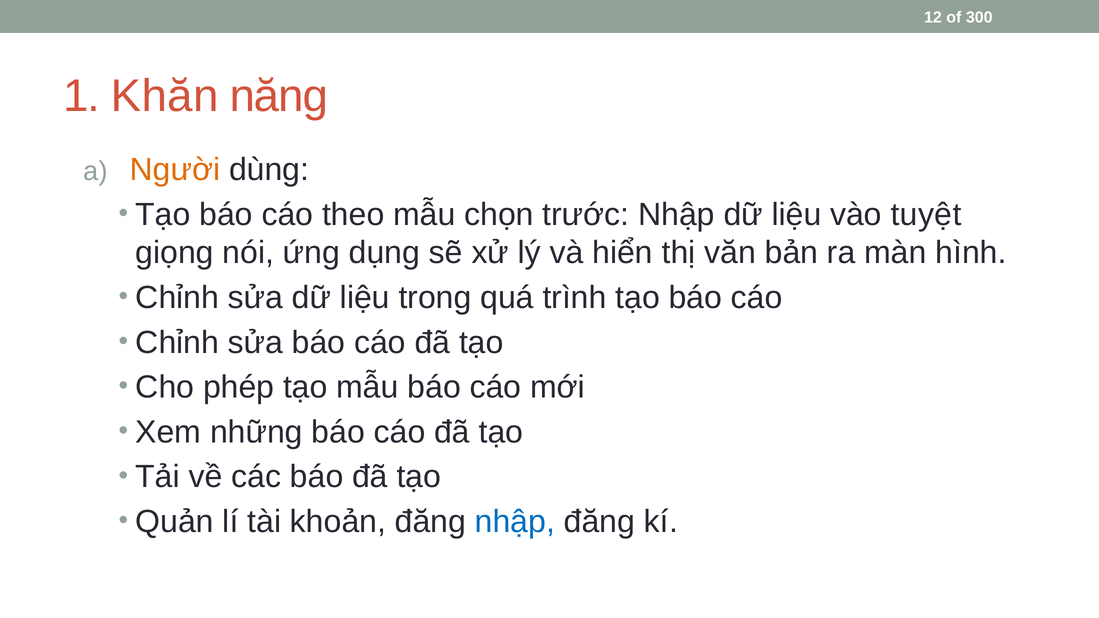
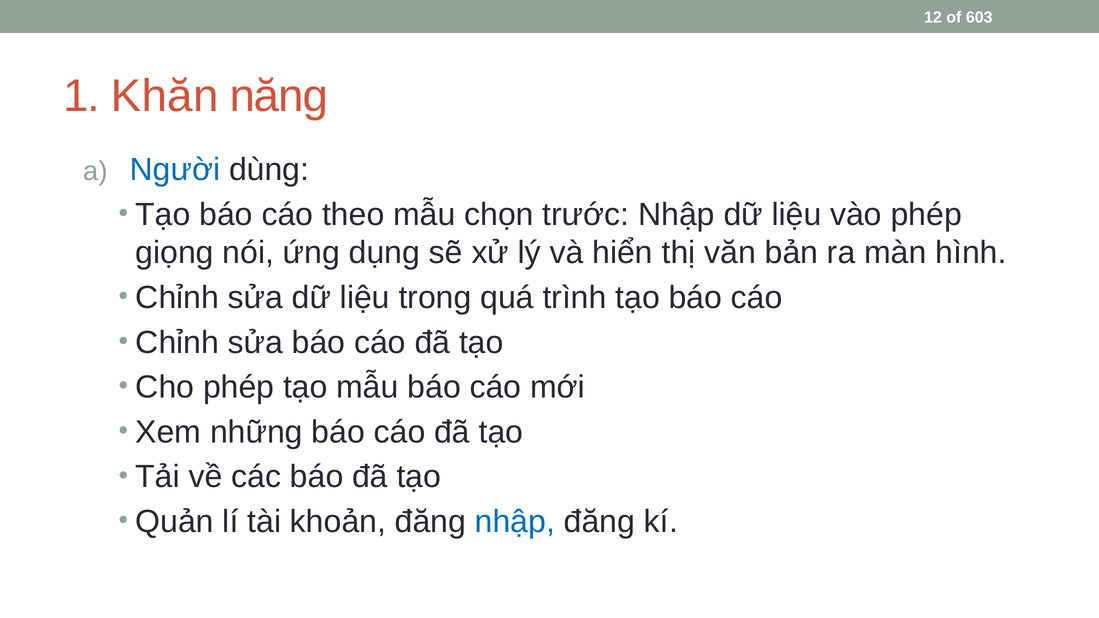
300: 300 -> 603 (979, 18)
Người colour: orange -> blue (175, 170)
vào tuyệt: tuyệt -> phép (926, 215)
